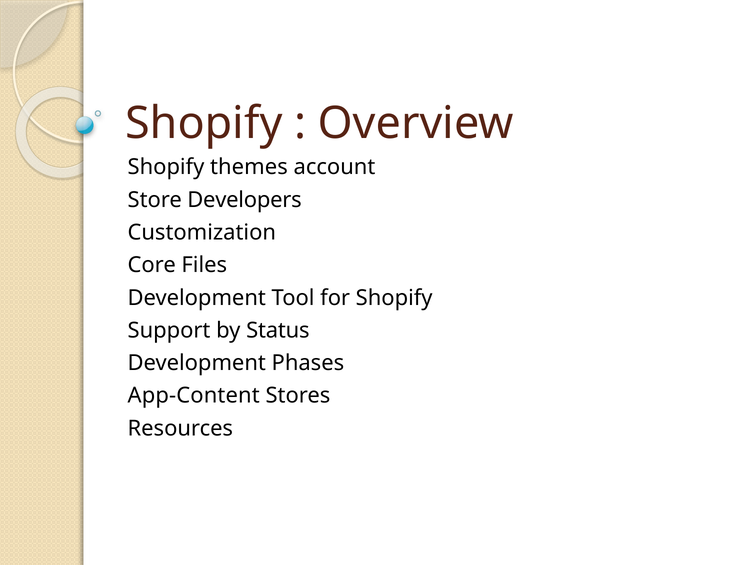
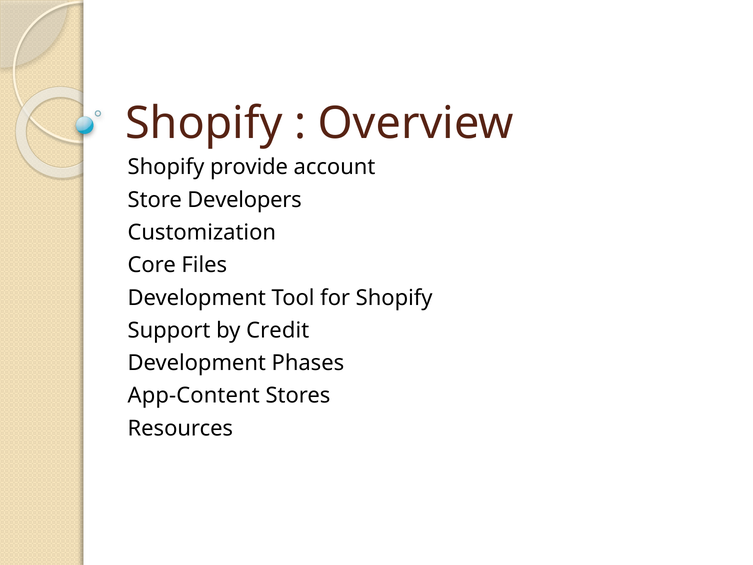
themes: themes -> provide (249, 167)
Status: Status -> Credit (278, 330)
